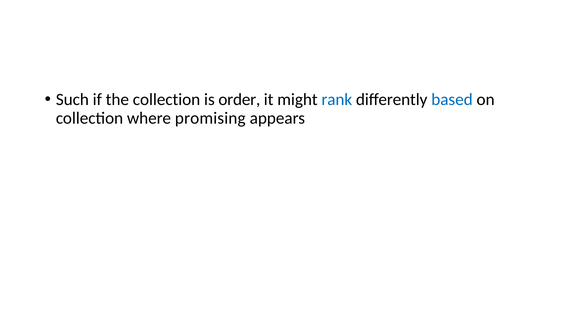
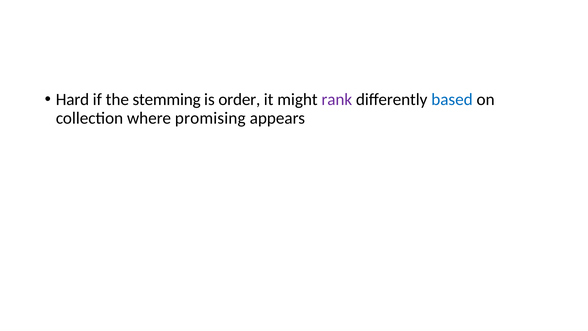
Such: Such -> Hard (72, 99)
the collection: collection -> stemming (167, 99)
rank colour: blue -> purple (337, 99)
